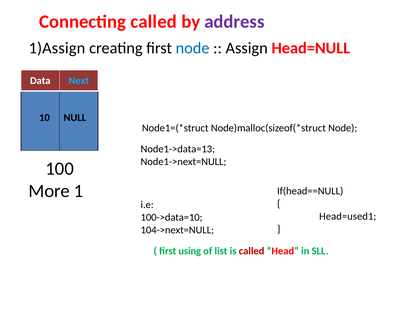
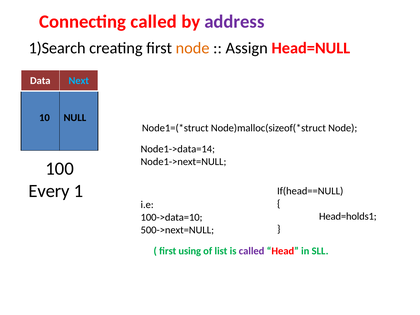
1)Assign: 1)Assign -> 1)Search (57, 48)
node colour: blue -> orange (193, 48)
Node1->data=13: Node1->data=13 -> Node1->data=14 (178, 149)
More: More -> Every (49, 191)
Head=used1: Head=used1 -> Head=holds1 (348, 216)
104->next=NULL: 104->next=NULL -> 500->next=NULL (177, 230)
called colour: red -> purple (252, 251)
